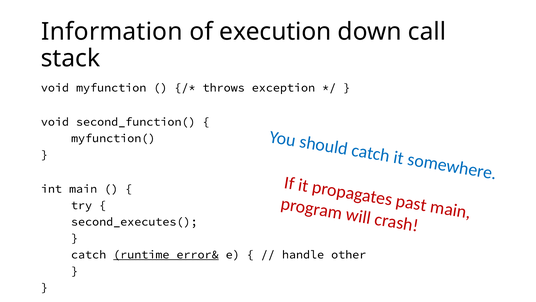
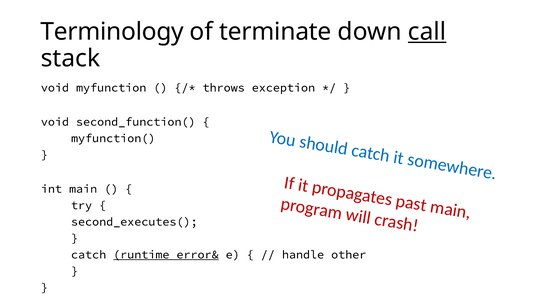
Information: Information -> Terminology (112, 32)
execution: execution -> terminate (275, 32)
call underline: none -> present (427, 32)
